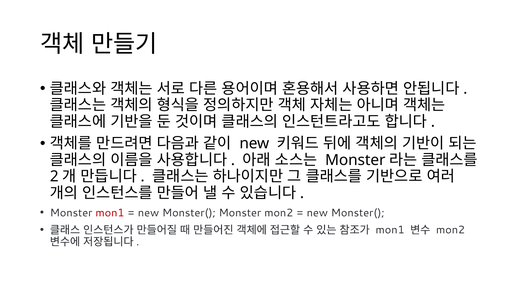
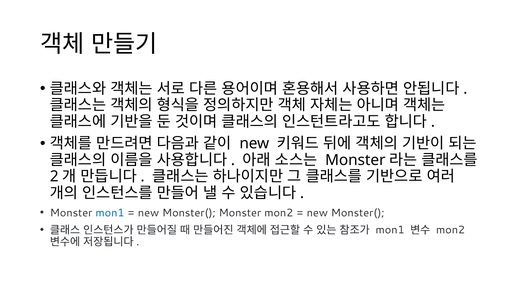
mon1 colour: red -> blue (110, 213)
